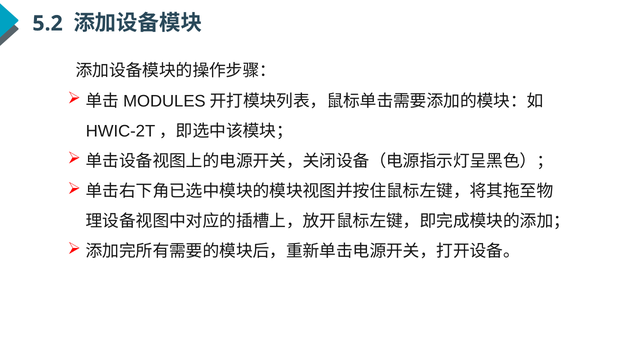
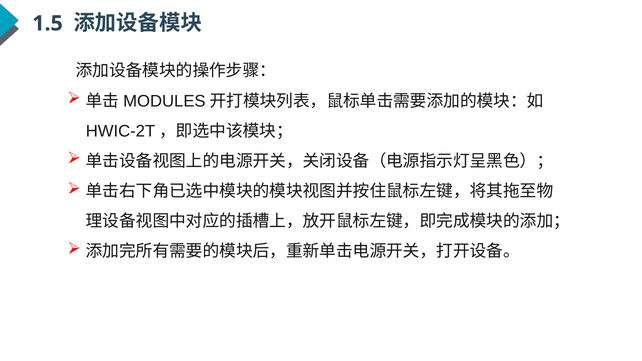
5.2: 5.2 -> 1.5 (48, 23)
